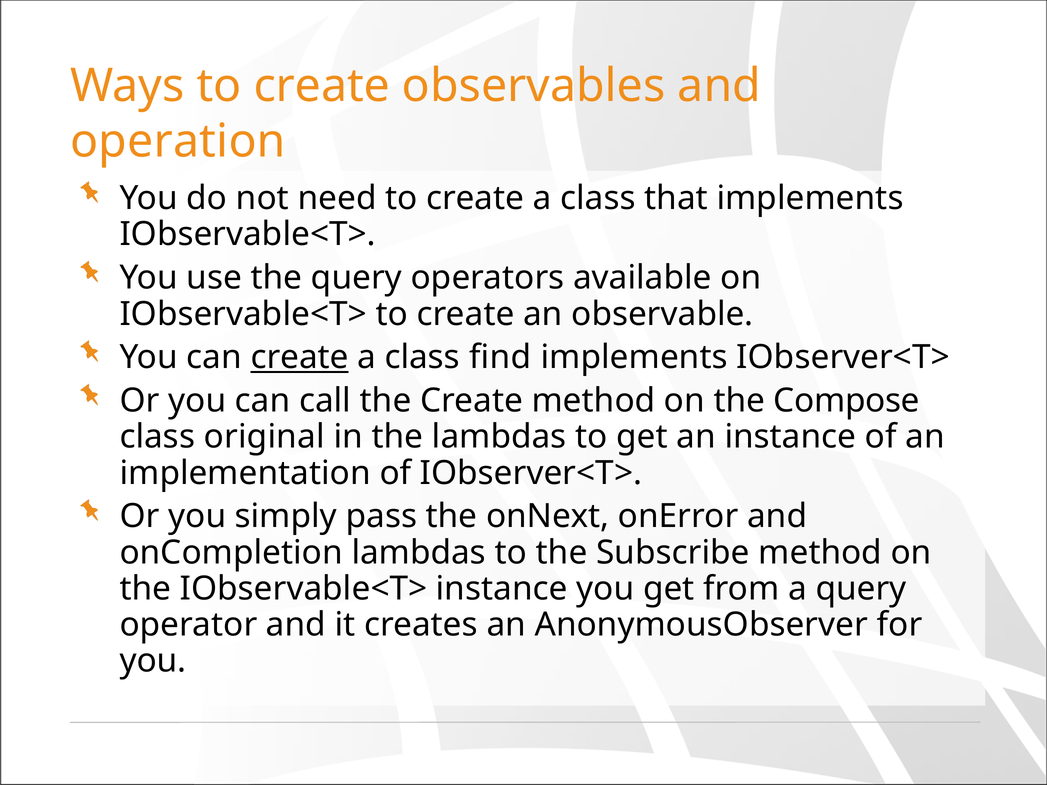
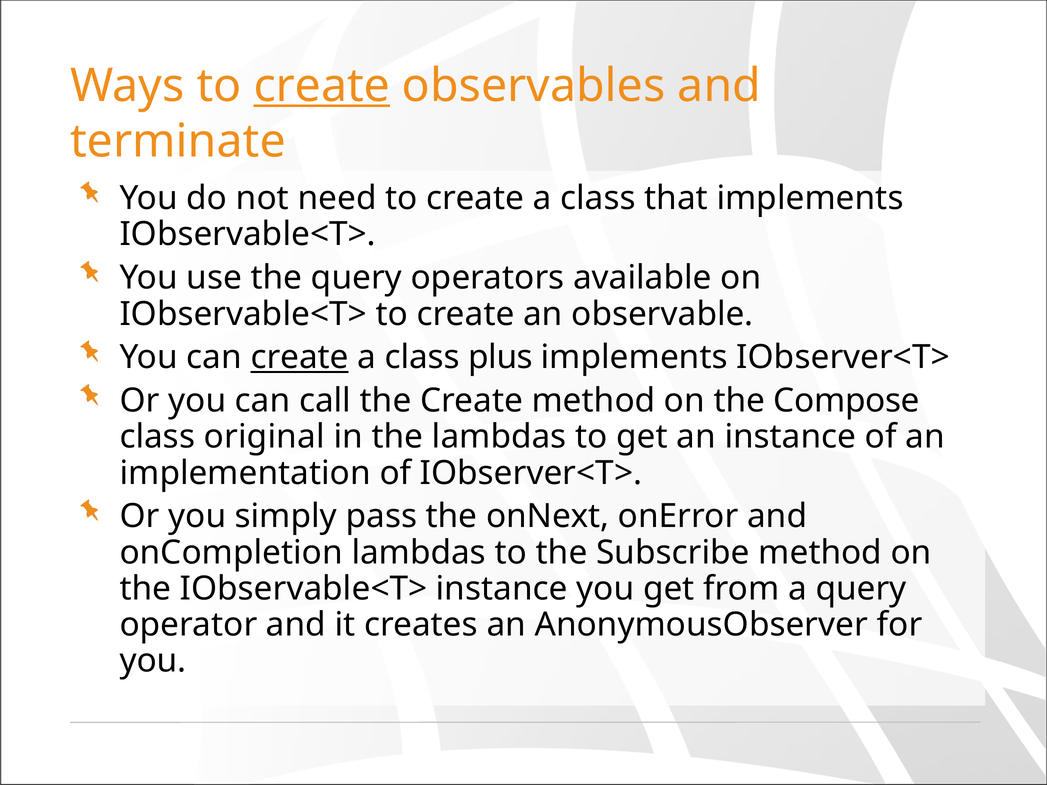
create underline: none -> present (322, 86)
operation: operation -> terminate (178, 142)
find: find -> plus (501, 358)
